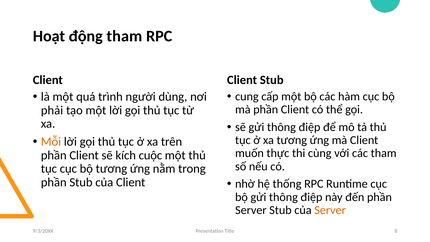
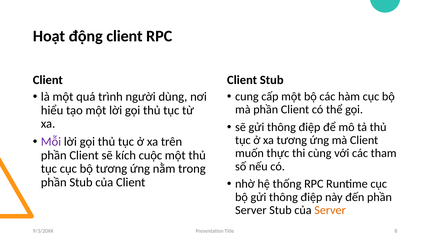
động tham: tham -> client (125, 36)
phải: phải -> hiểu (52, 110)
Mỗi colour: orange -> purple (51, 142)
